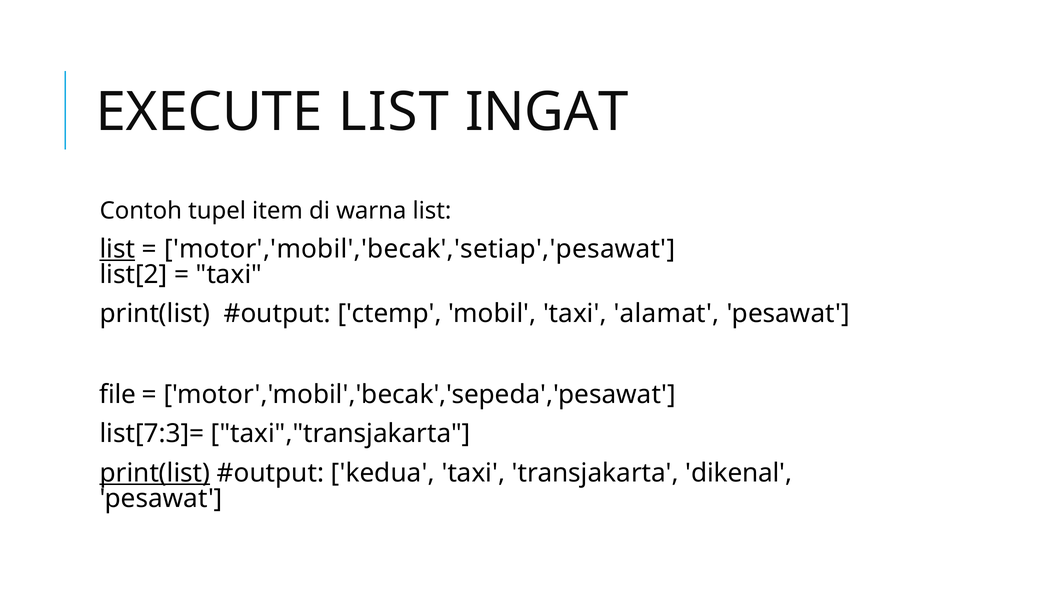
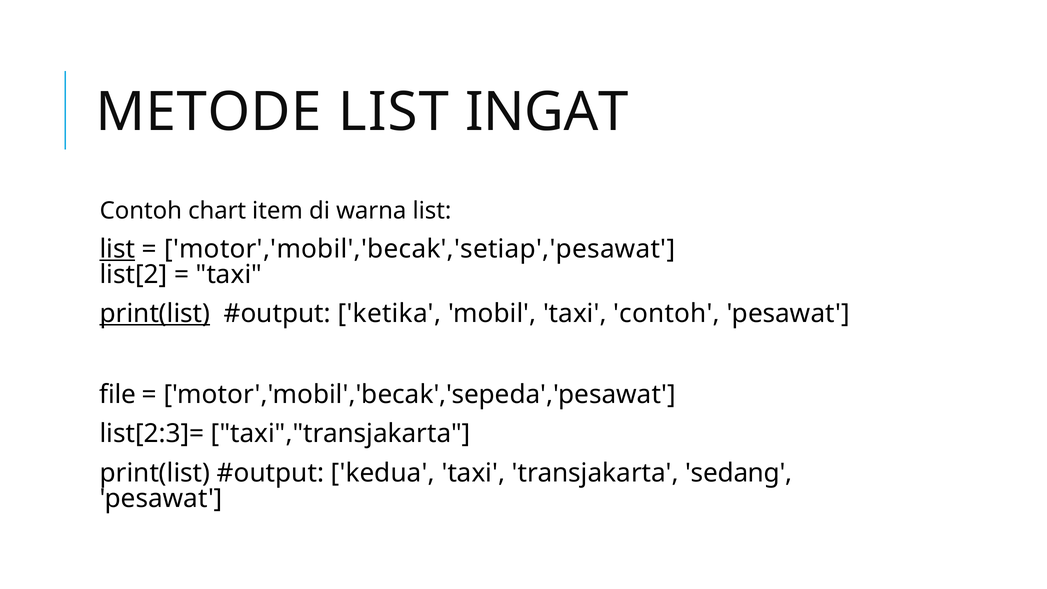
EXECUTE: EXECUTE -> METODE (209, 112)
tupel: tupel -> chart (217, 211)
print(list underline: none -> present (155, 314)
ctemp: ctemp -> ketika (389, 314)
taxi alamat: alamat -> contoh (667, 314)
list[7:3]=: list[7:3]= -> list[2:3]= (152, 434)
print(list underline: present -> none (155, 473)
dikenal: dikenal -> sedang (739, 473)
